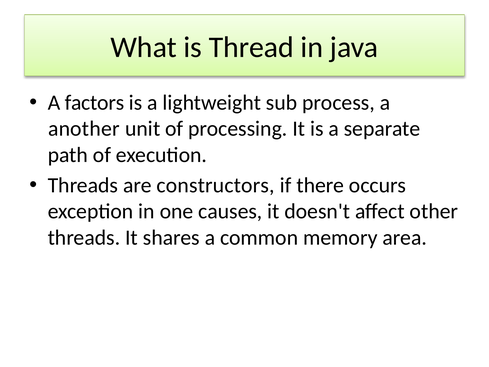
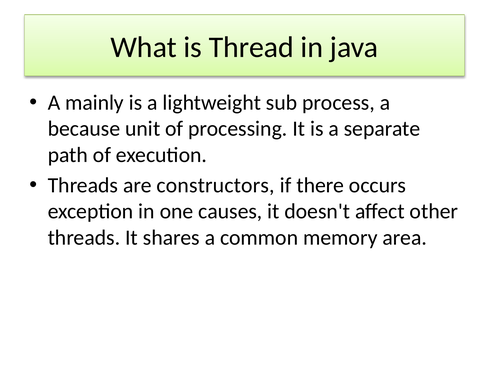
factors: factors -> mainly (94, 103)
another: another -> because (84, 129)
